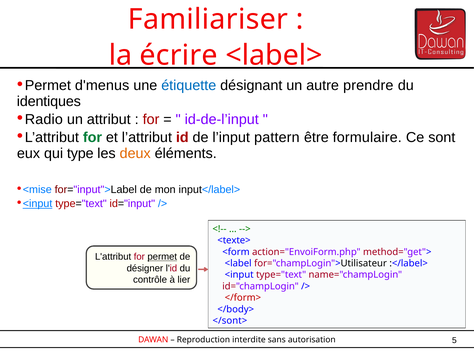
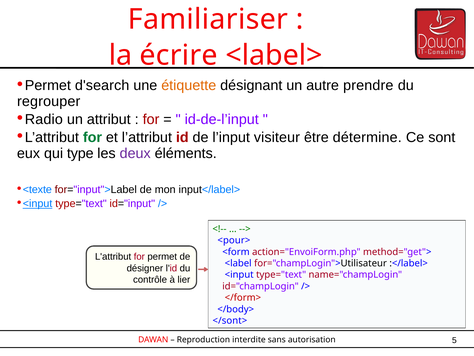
d'menus: d'menus -> d'search (102, 85)
étiquette colour: blue -> orange (189, 85)
identiques: identiques -> regrouper (49, 101)
pattern: pattern -> visiteur (277, 137)
formulaire: formulaire -> détermine (367, 137)
deux colour: orange -> purple (135, 153)
<mise: <mise -> <texte (37, 189)
<texte>: <texte> -> <pour> (234, 240)
permet underline: present -> none (162, 256)
